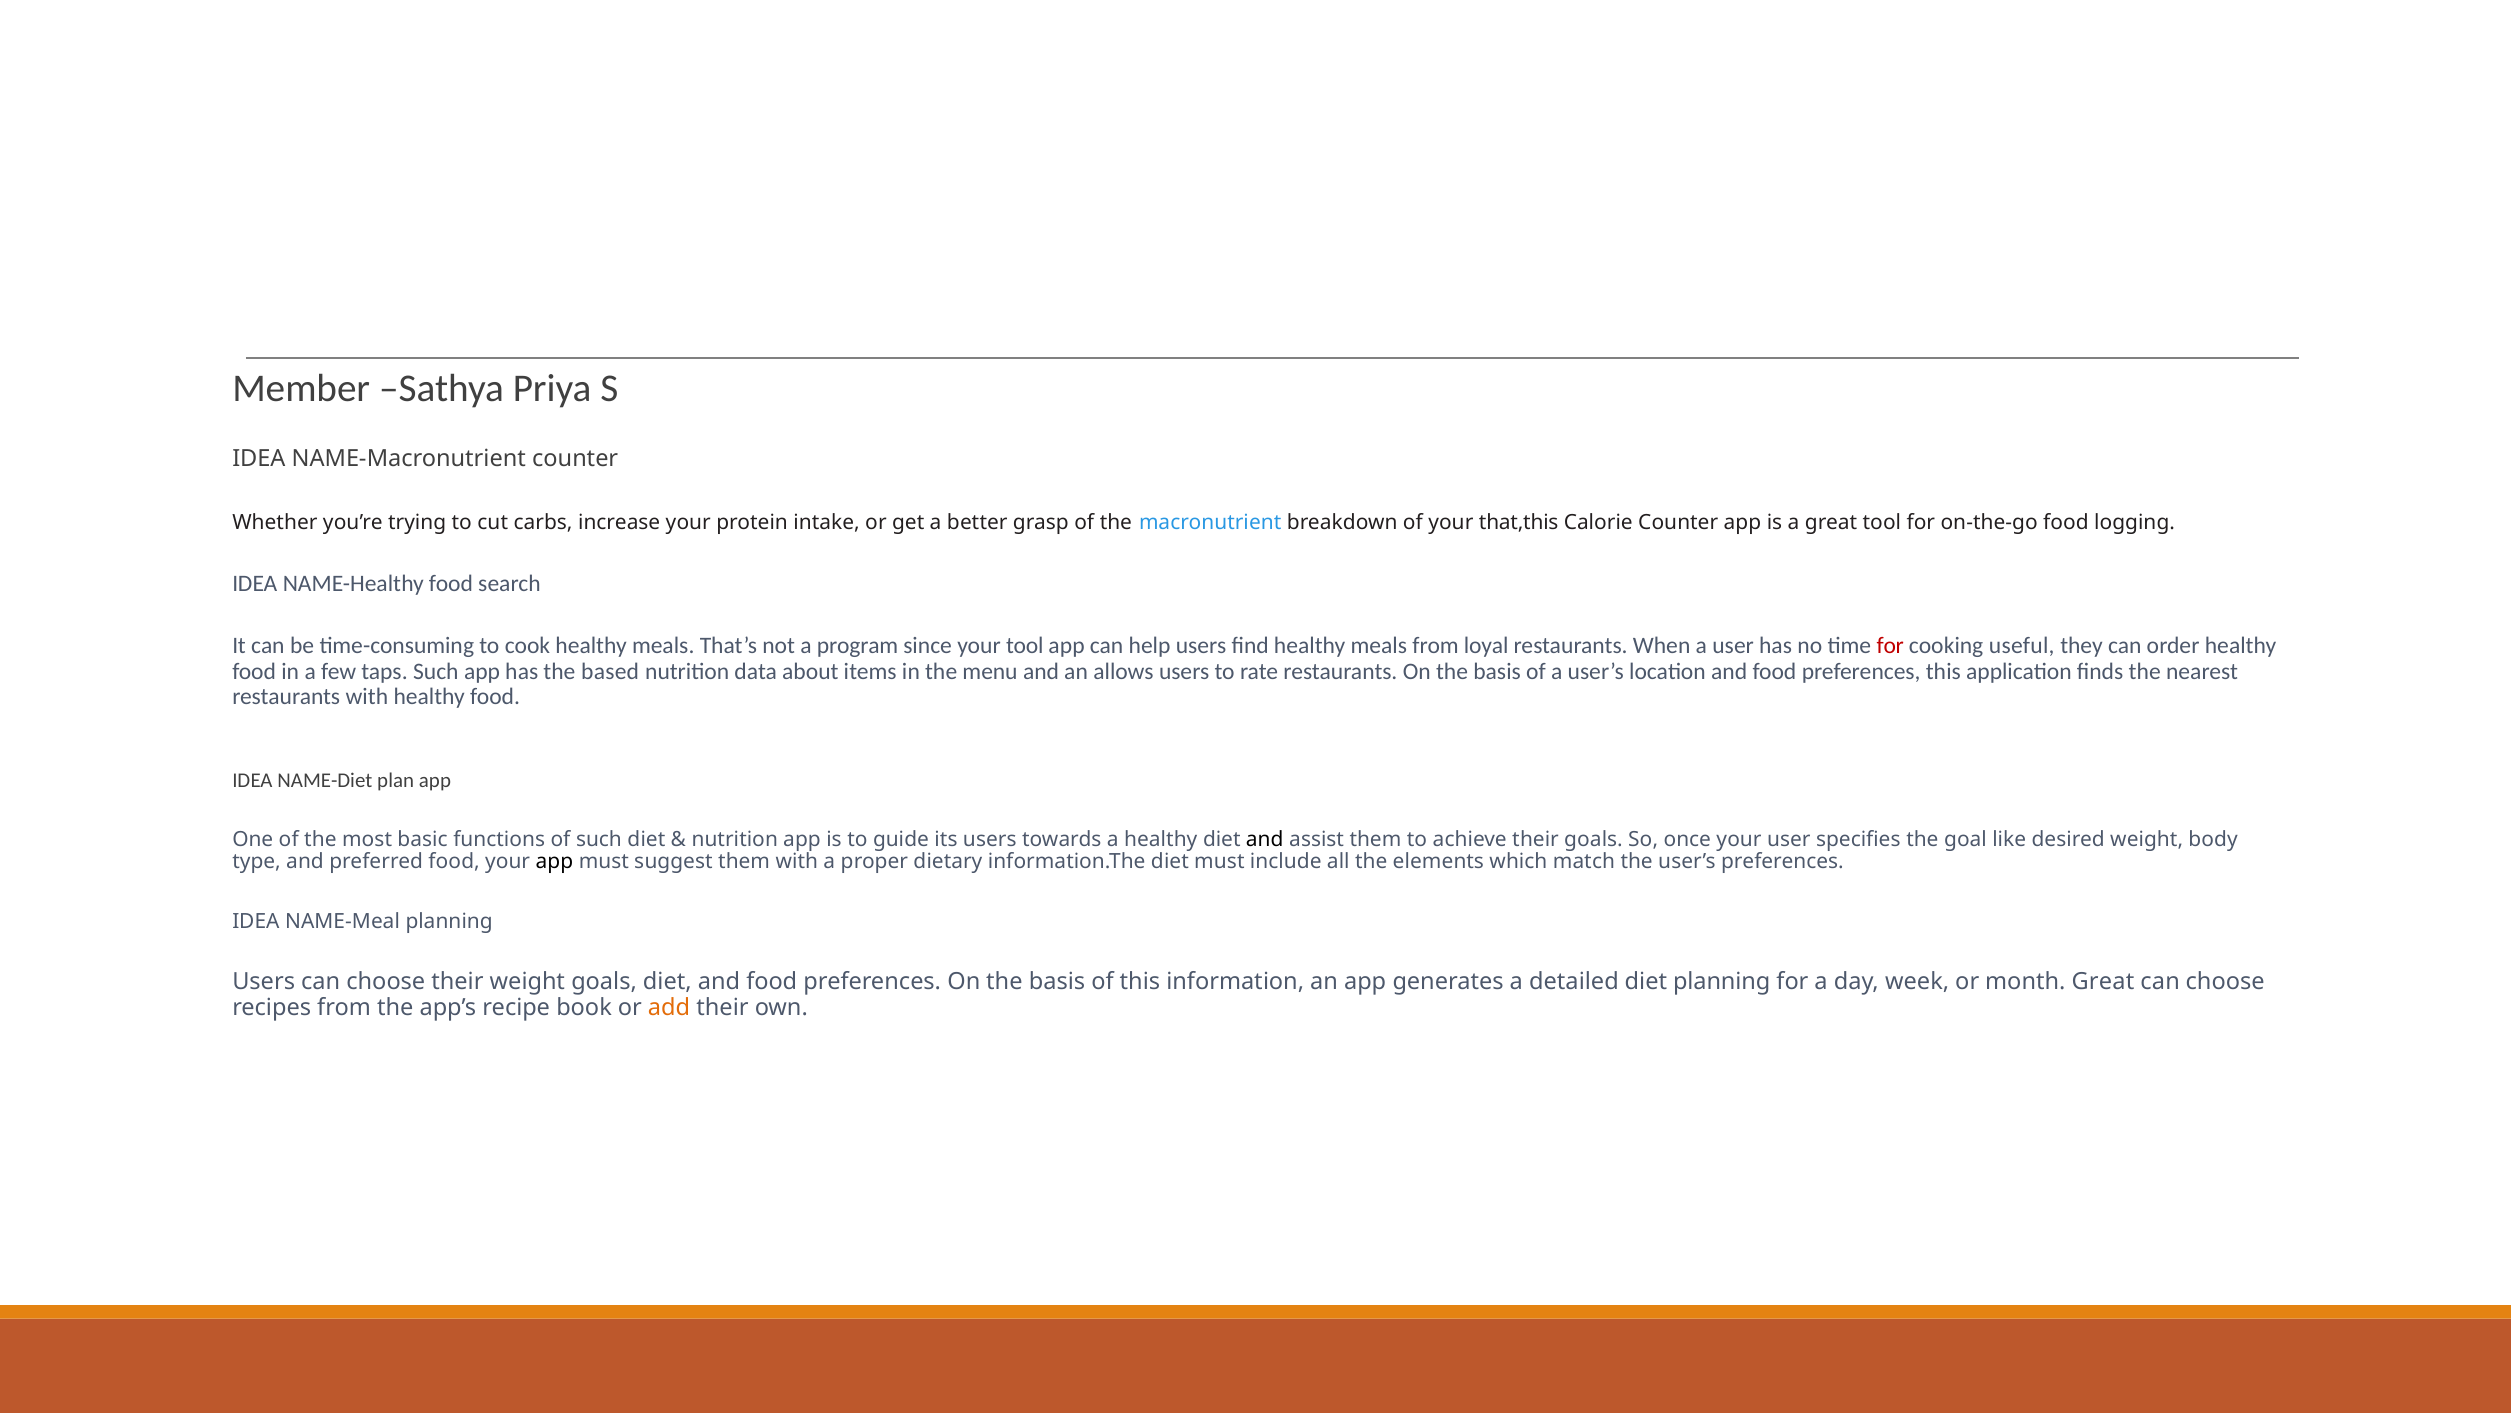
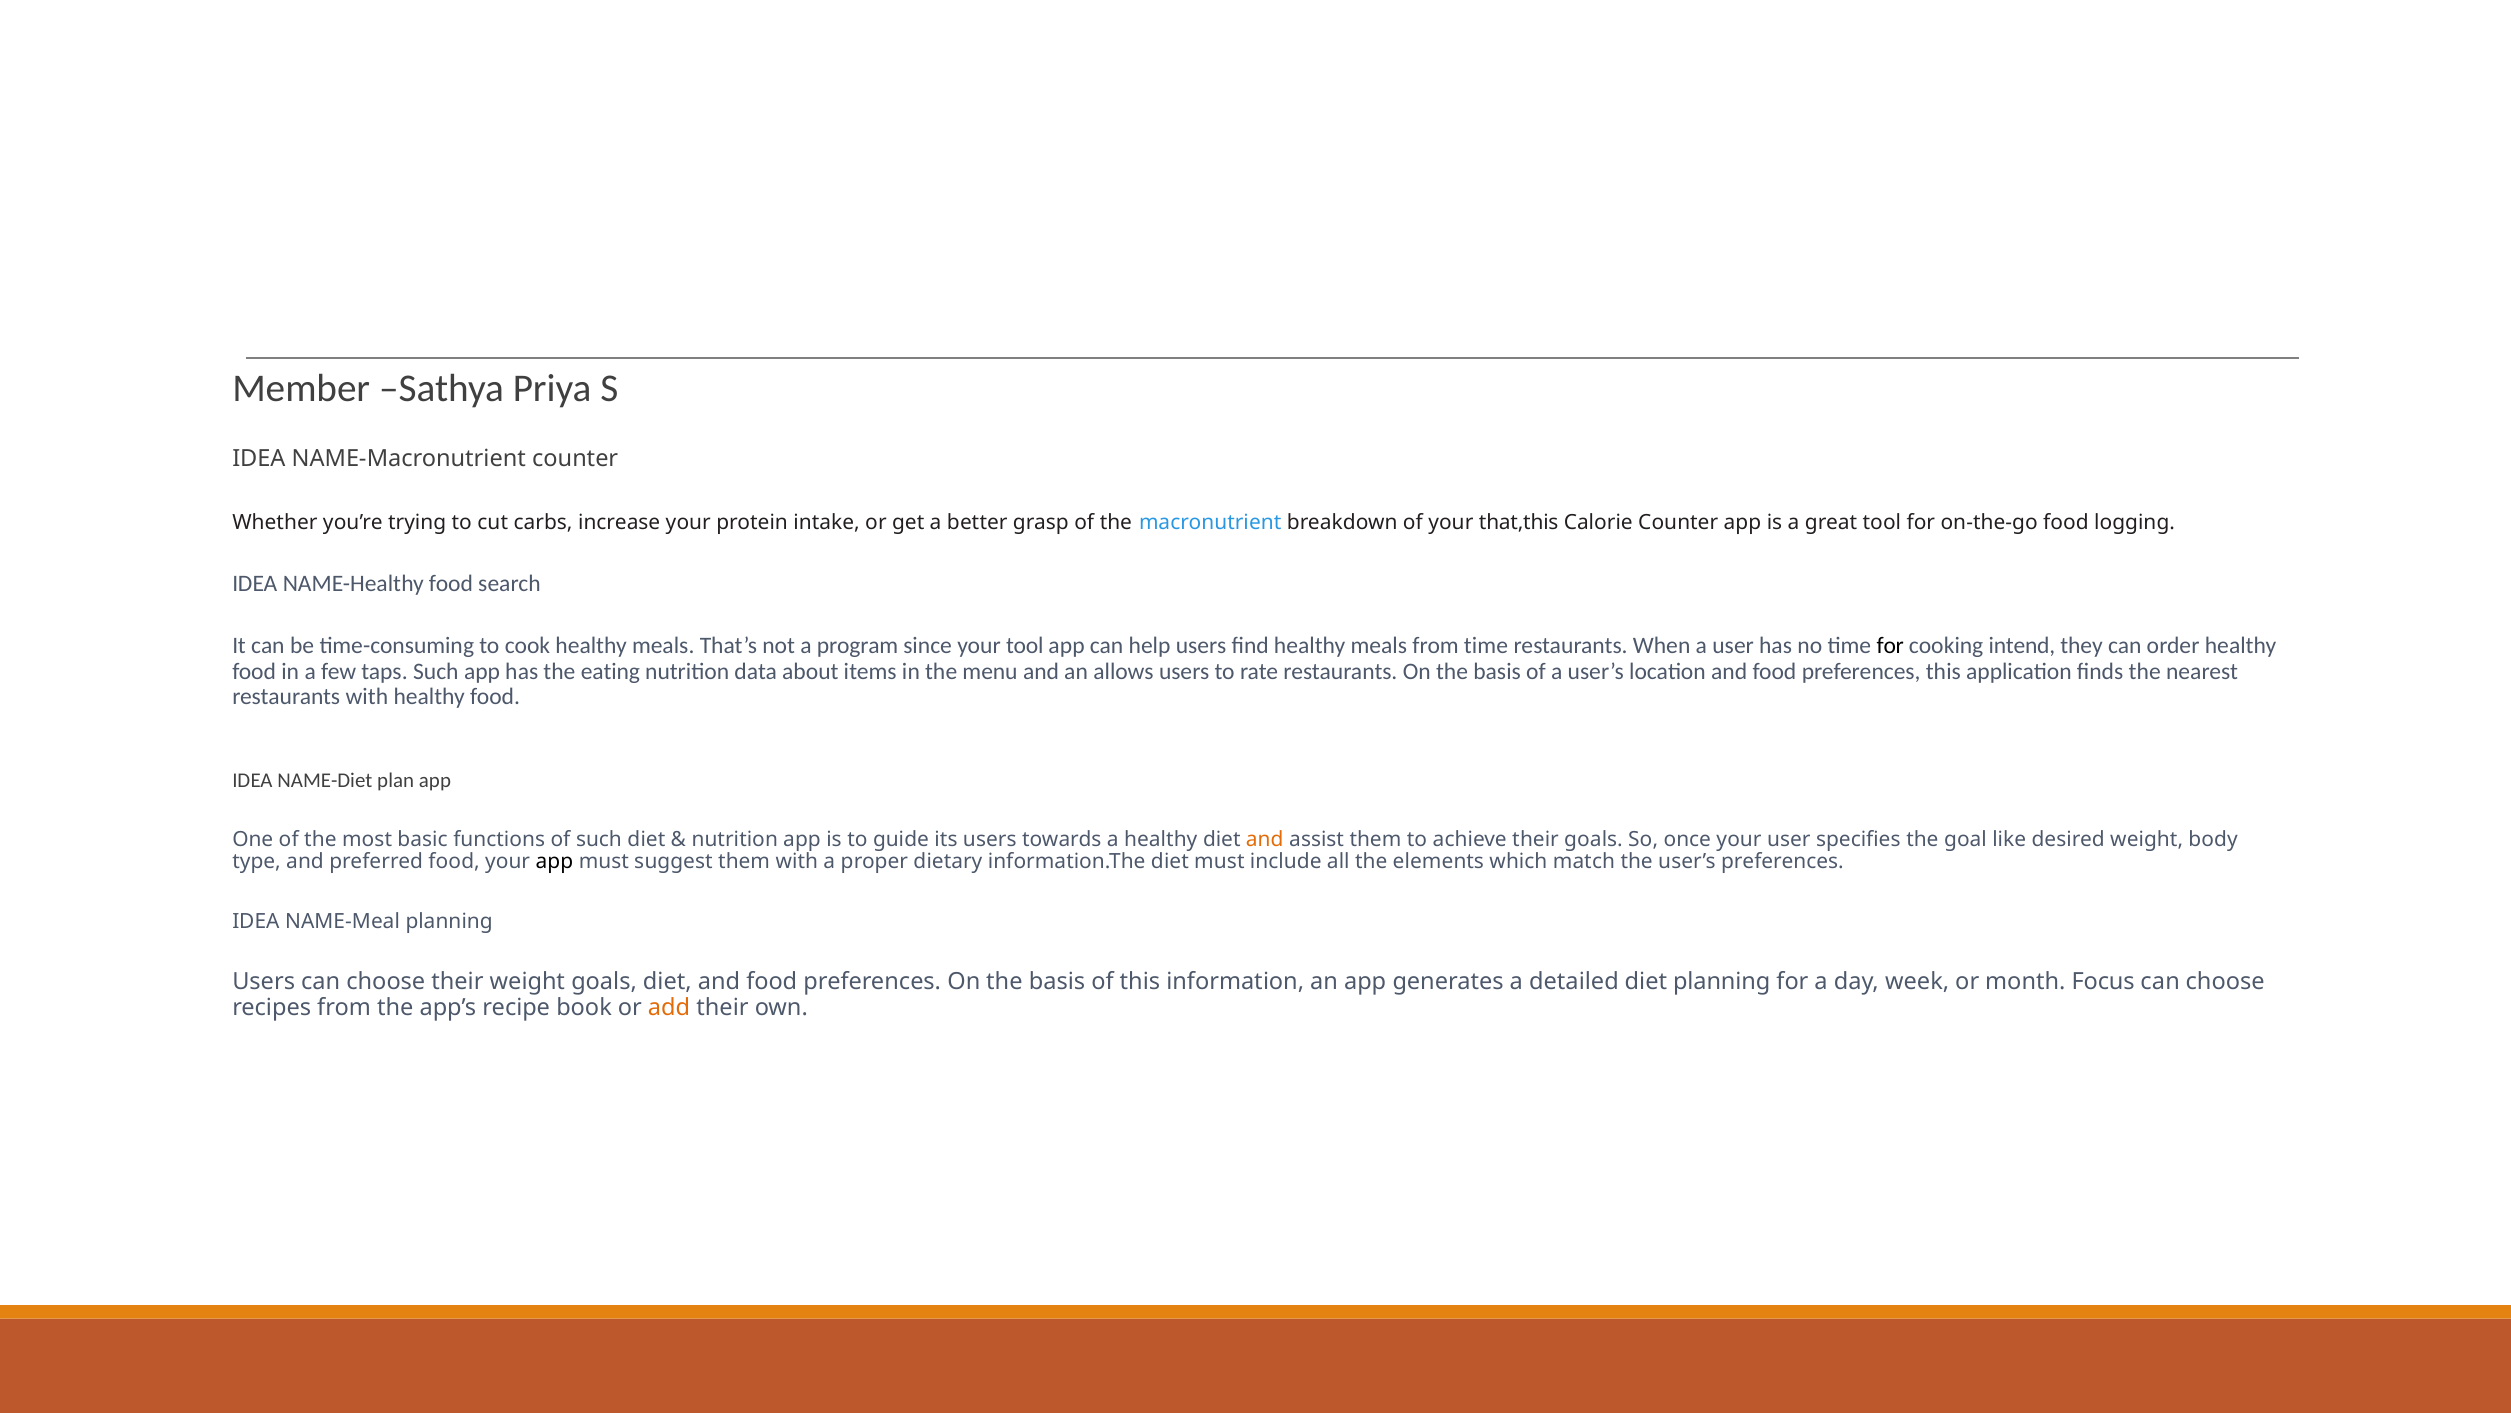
from loyal: loyal -> time (1486, 646)
for colour: red -> black (1890, 646)
useful: useful -> intend (2022, 646)
based: based -> eating (610, 671)
and colour: black -> orange (1265, 839)
month Great: Great -> Focus (2103, 981)
